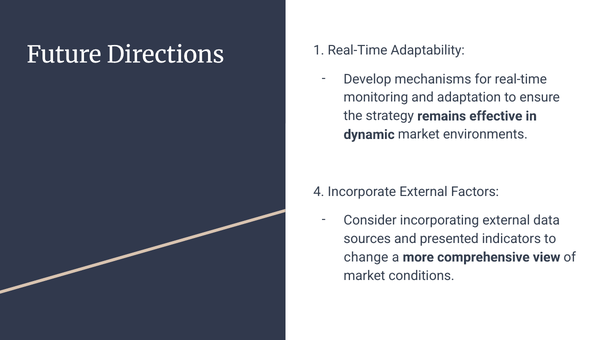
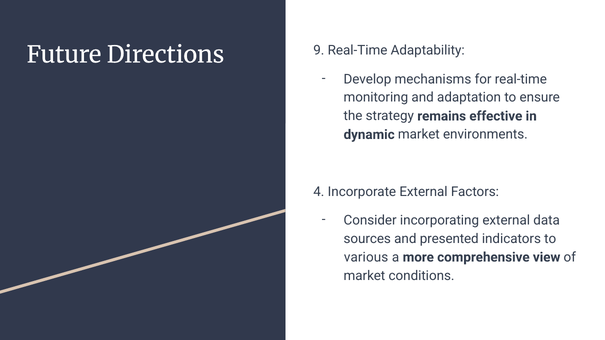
1: 1 -> 9 (319, 51)
change: change -> various (366, 257)
